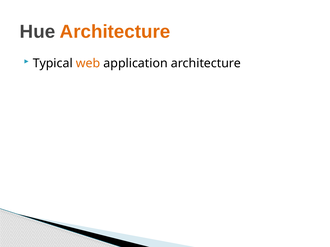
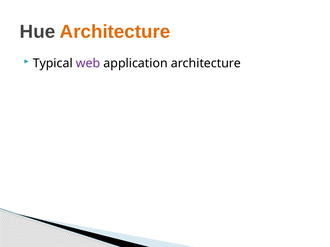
web colour: orange -> purple (88, 63)
